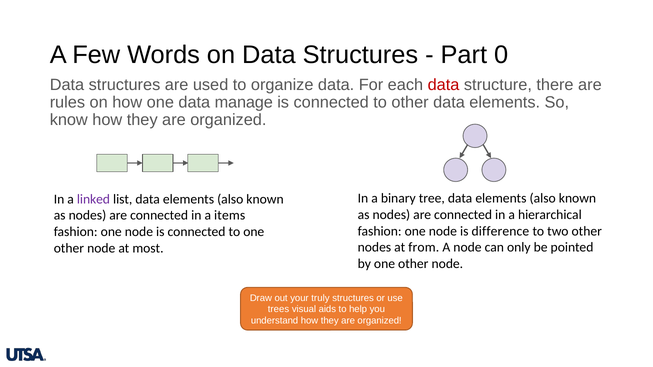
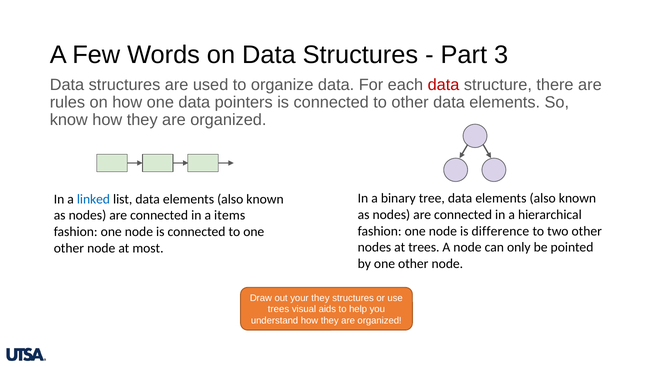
0: 0 -> 3 (501, 55)
manage: manage -> pointers (244, 102)
linked colour: purple -> blue (93, 199)
at from: from -> trees (424, 248)
your truly: truly -> they (320, 298)
